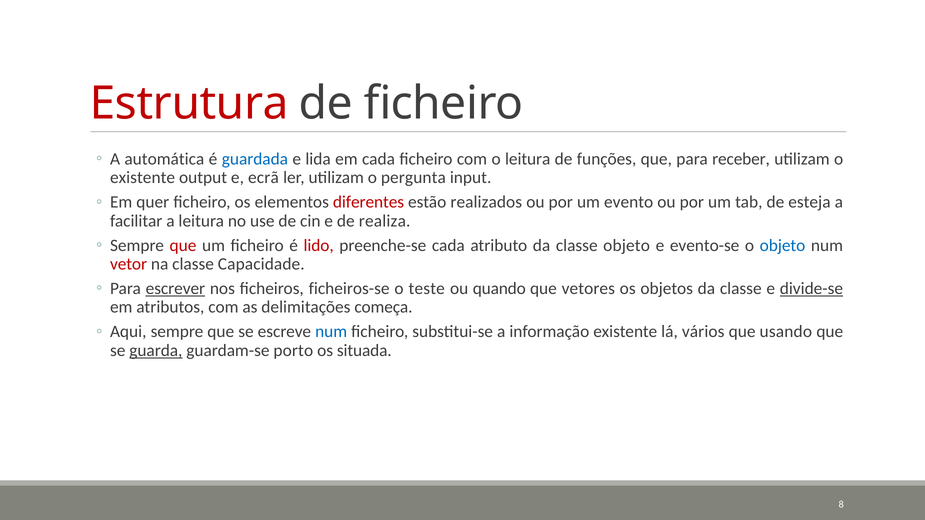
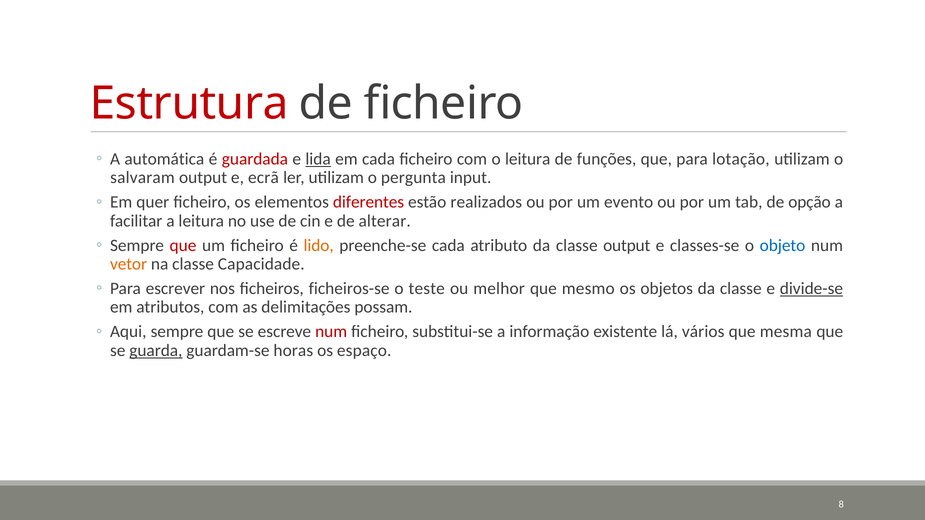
guardada colour: blue -> red (255, 159)
lida underline: none -> present (318, 159)
receber: receber -> lotação (741, 159)
existente: existente -> salvaram (143, 178)
esteja: esteja -> opção (810, 202)
realiza: realiza -> alterar (385, 221)
lido colour: red -> orange (319, 245)
classe objeto: objeto -> output (627, 245)
evento-se: evento-se -> classes-se (705, 245)
vetor colour: red -> orange (129, 264)
escrever underline: present -> none (175, 289)
quando: quando -> melhor (499, 289)
vetores: vetores -> mesmo (588, 289)
começa: começa -> possam (383, 307)
num colour: blue -> red (331, 332)
usando: usando -> mesma (786, 332)
porto: porto -> horas (293, 351)
situada: situada -> espaço (364, 351)
